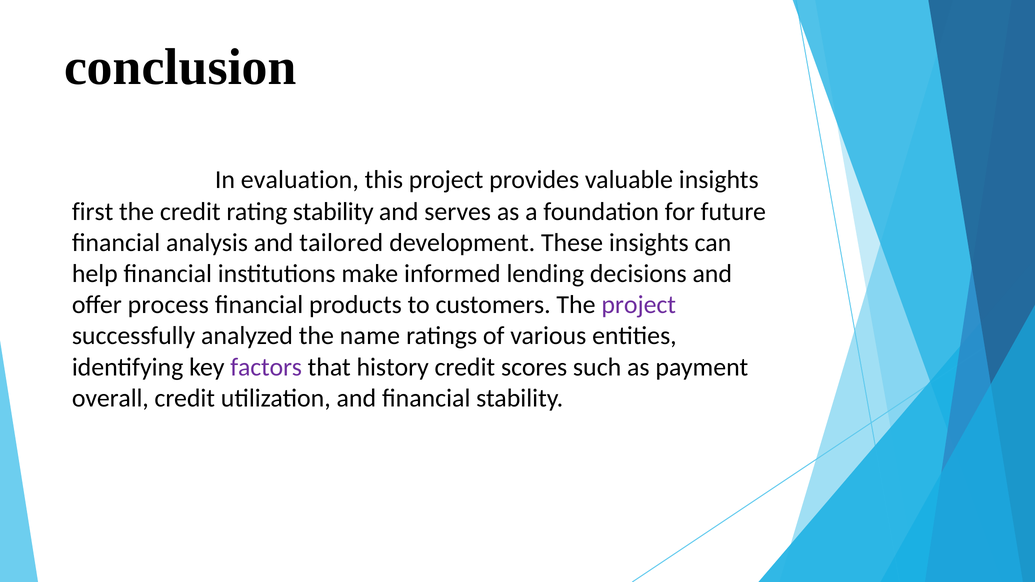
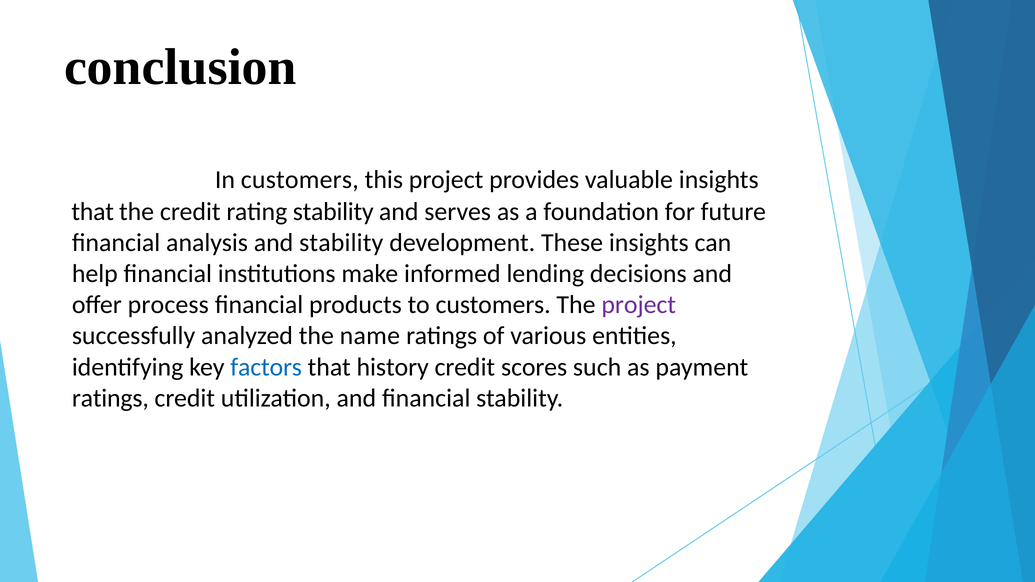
In evaluation: evaluation -> customers (300, 180)
first: first -> that (93, 212)
and tailored: tailored -> stability (341, 243)
factors colour: purple -> blue (266, 367)
overall: overall -> ratings (110, 398)
